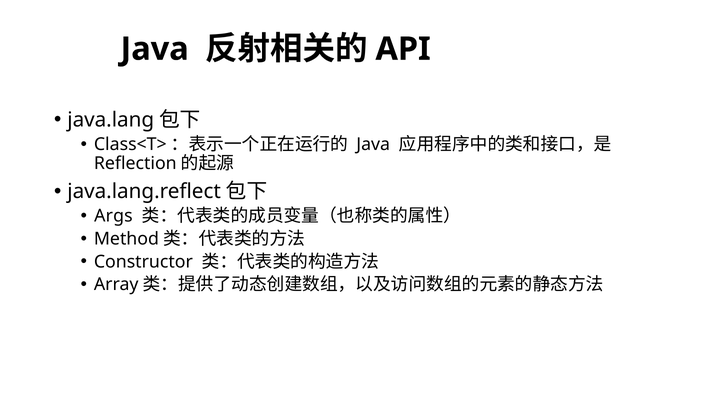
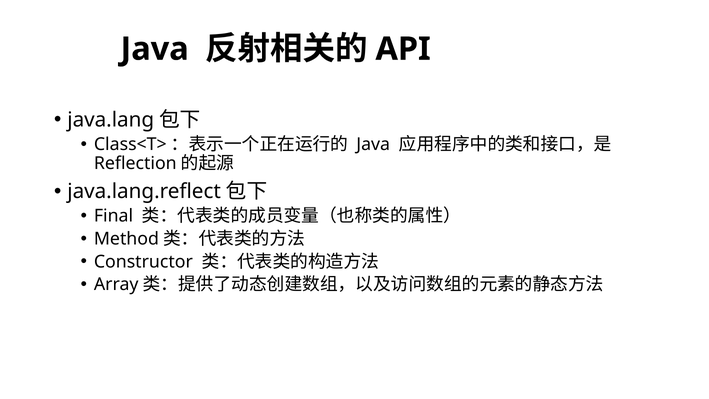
Args: Args -> Final (114, 216)
